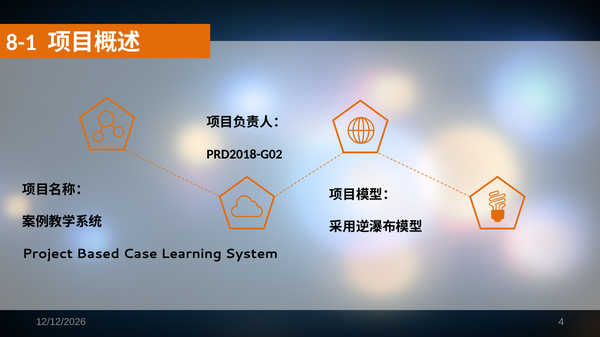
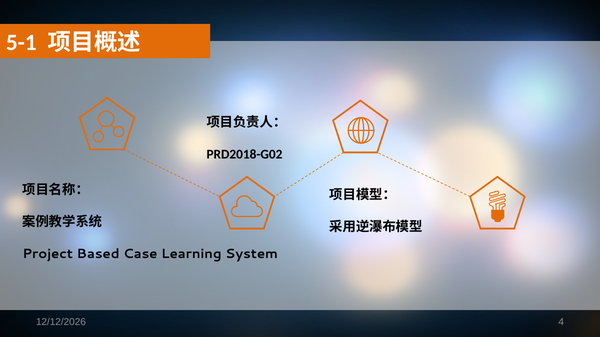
8-1: 8-1 -> 5-1 (21, 43)
